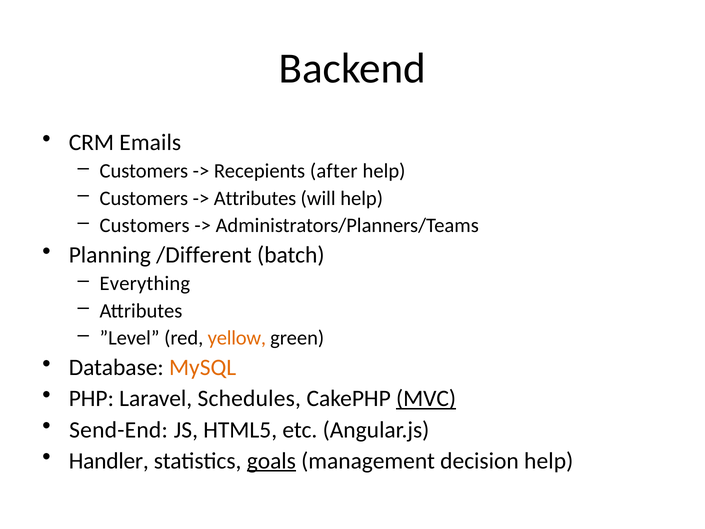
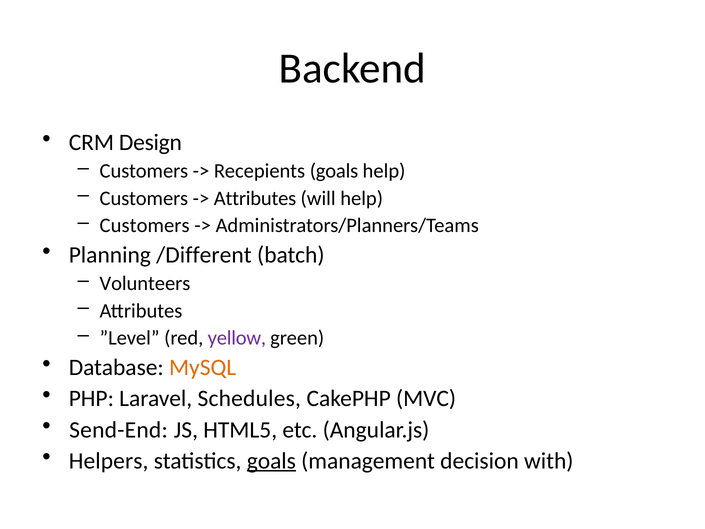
Emails: Emails -> Design (150, 143)
Recepients after: after -> goals (334, 171)
Everything: Everything -> Volunteers (145, 283)
yellow colour: orange -> purple (237, 338)
MVC underline: present -> none (426, 399)
Handler: Handler -> Helpers (109, 461)
decision help: help -> with (549, 461)
